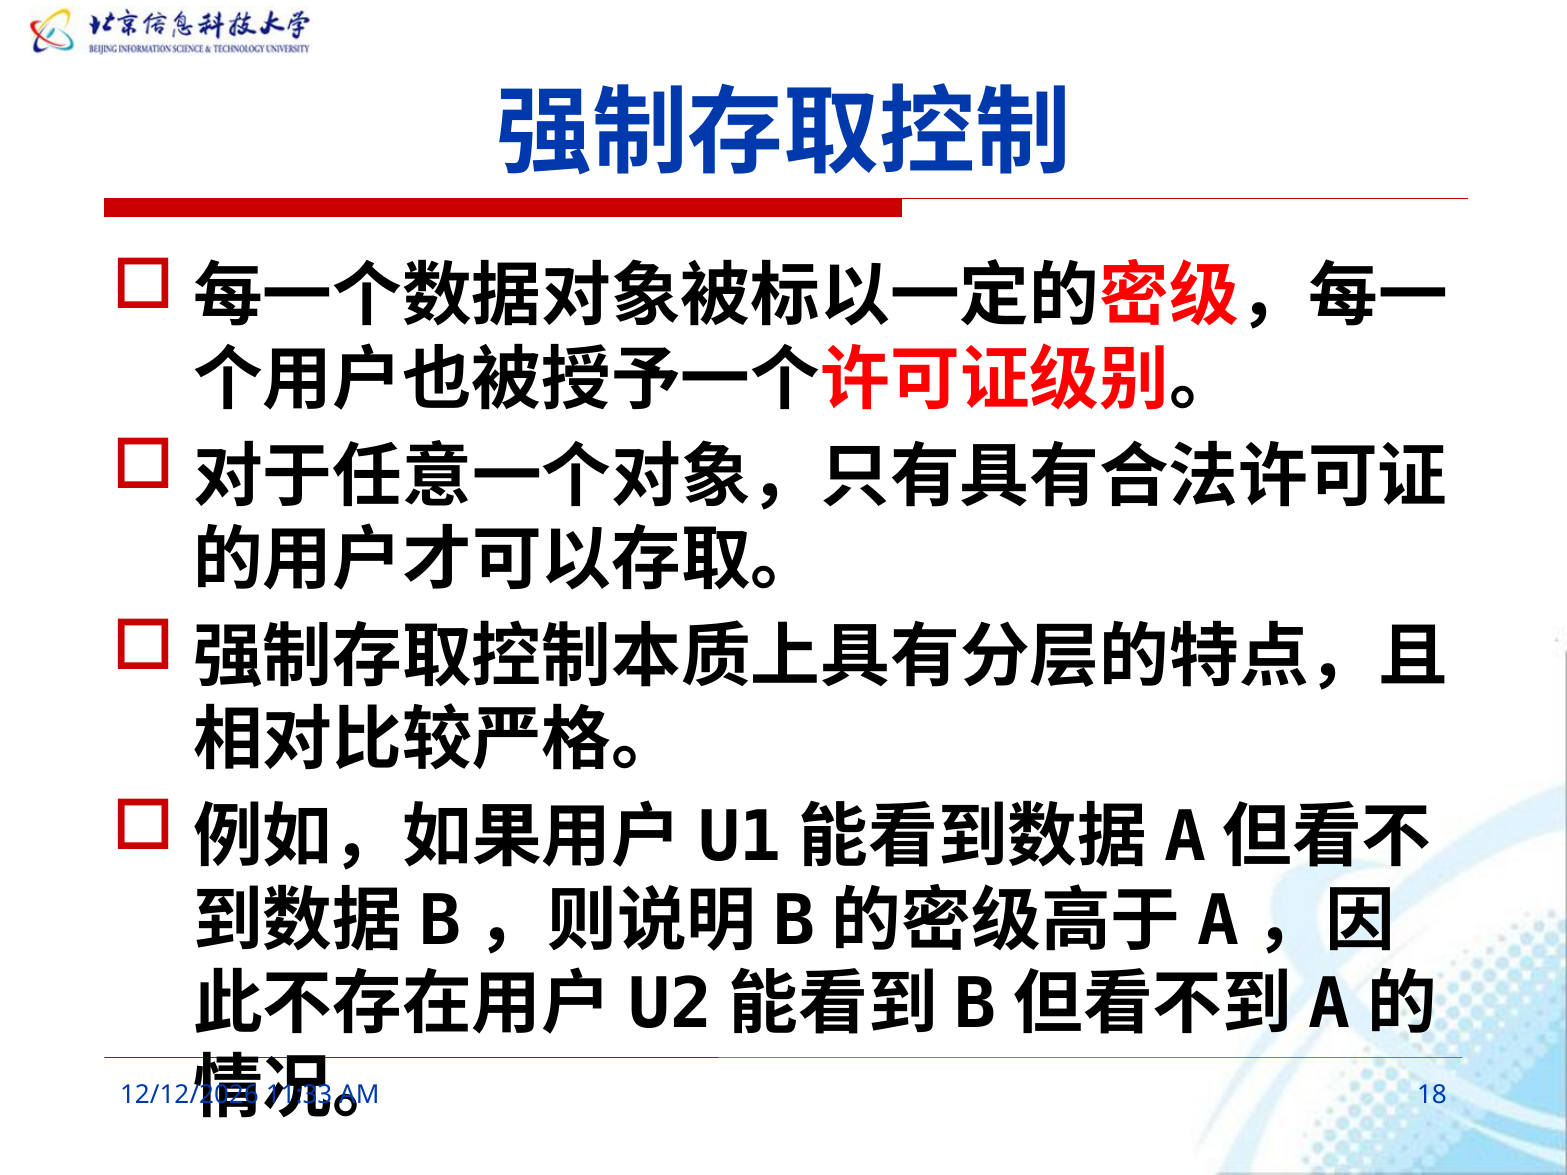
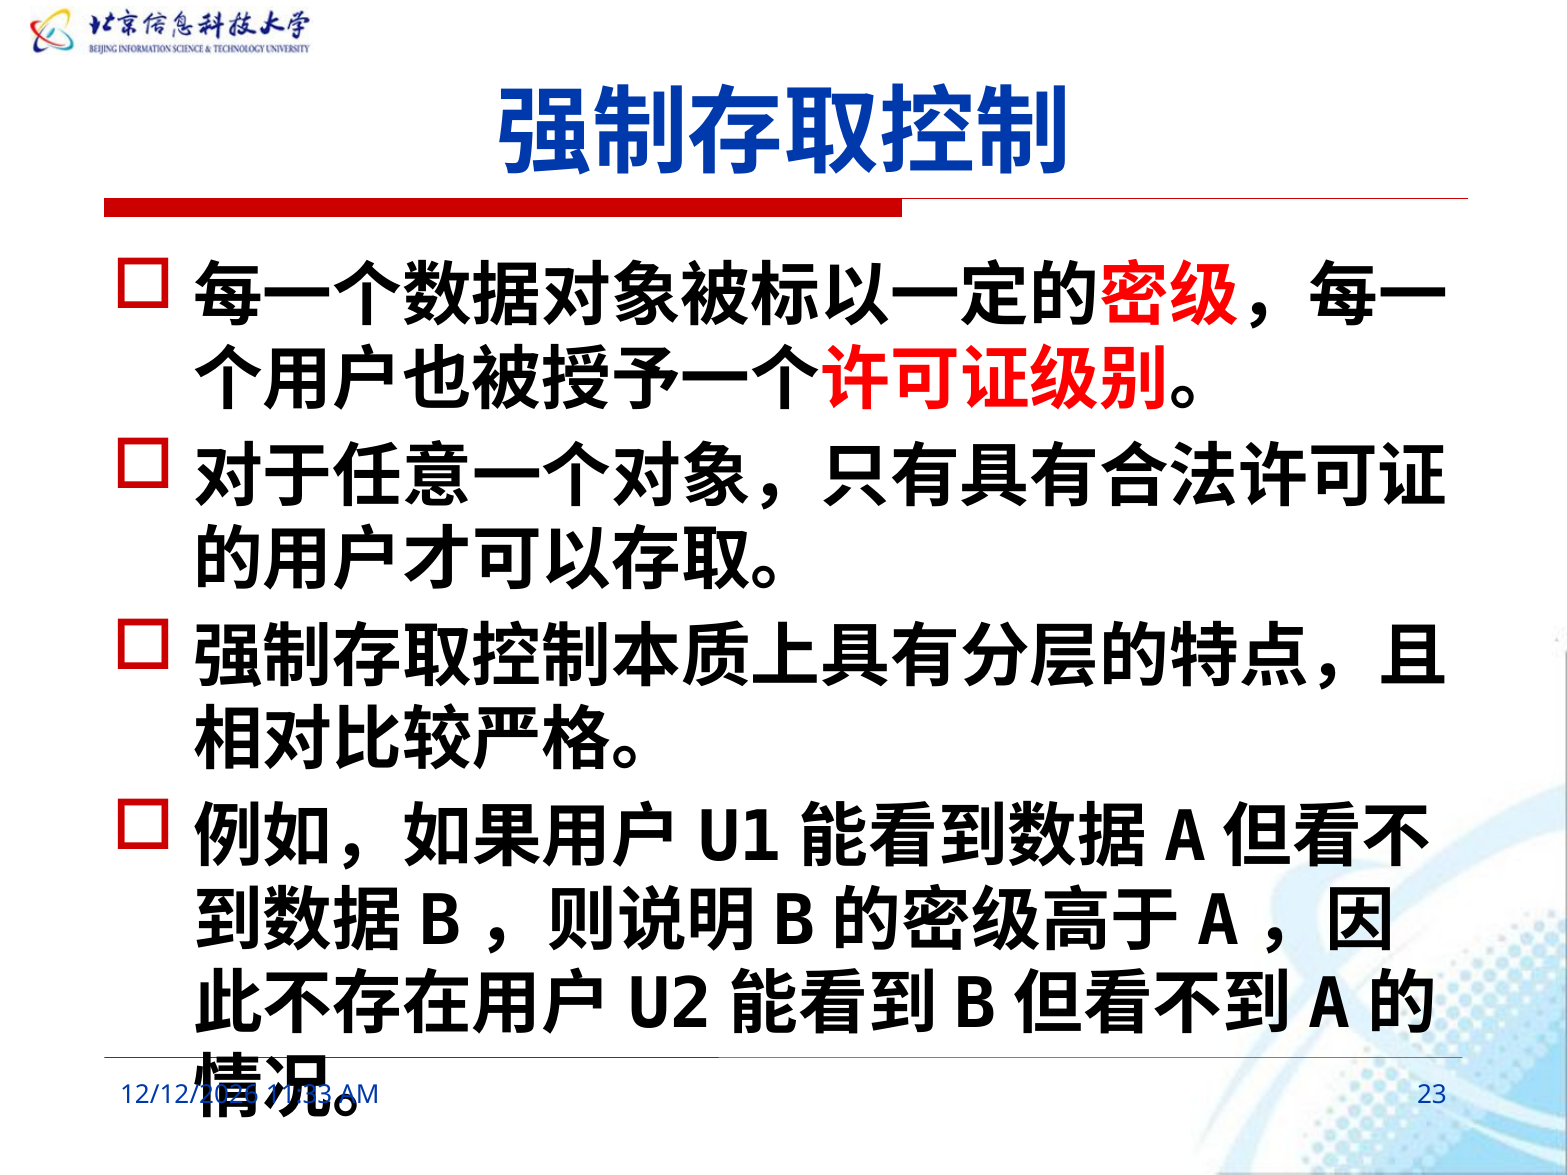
18: 18 -> 23 (1432, 1096)
